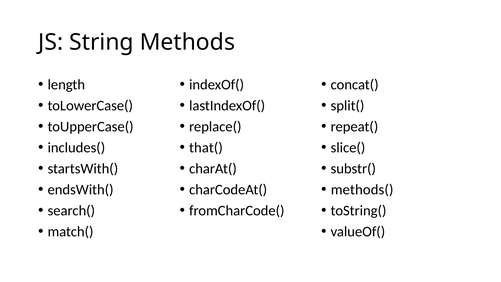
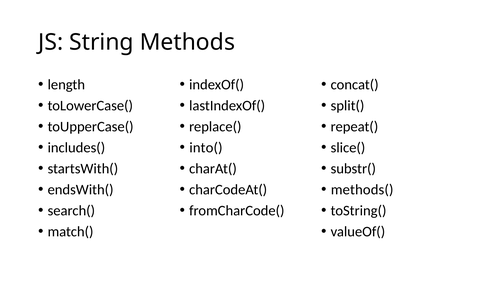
that(: that( -> into( (206, 148)
